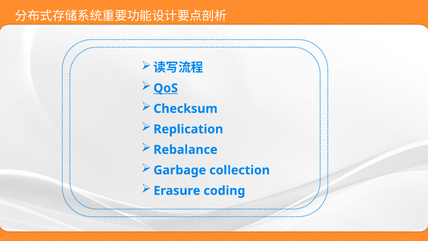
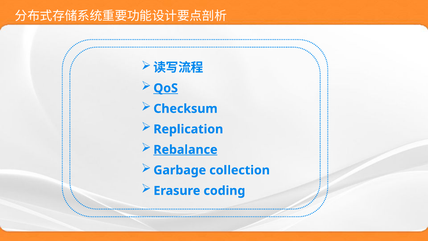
Rebalance underline: none -> present (185, 150)
